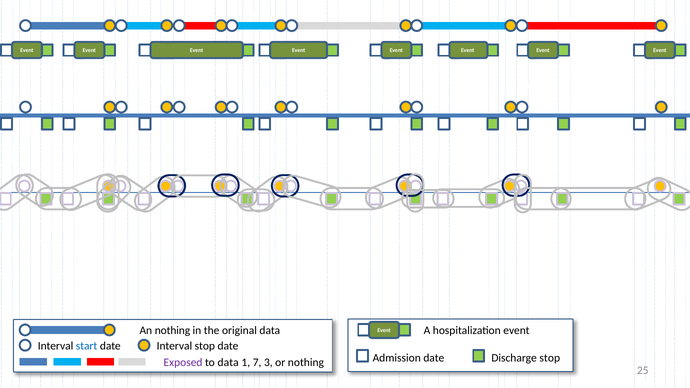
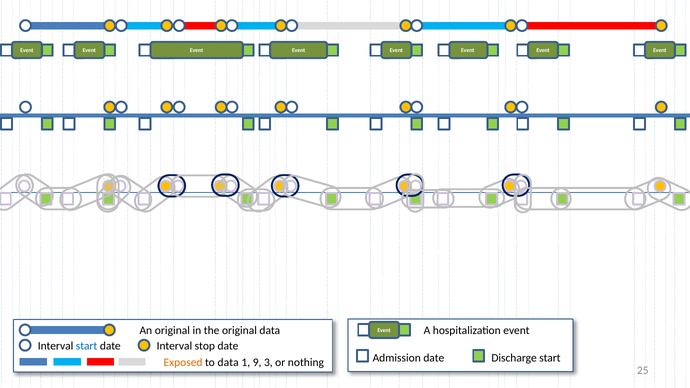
An nothing: nothing -> original (172, 331)
Discharge stop: stop -> start (550, 358)
Exposed colour: purple -> orange (183, 362)
7: 7 -> 9 (257, 362)
